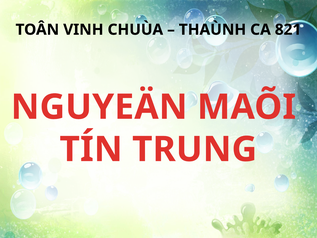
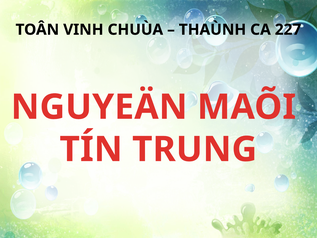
821: 821 -> 227 (288, 30)
